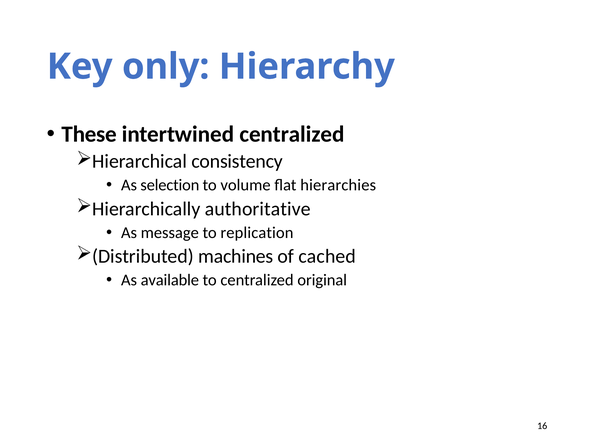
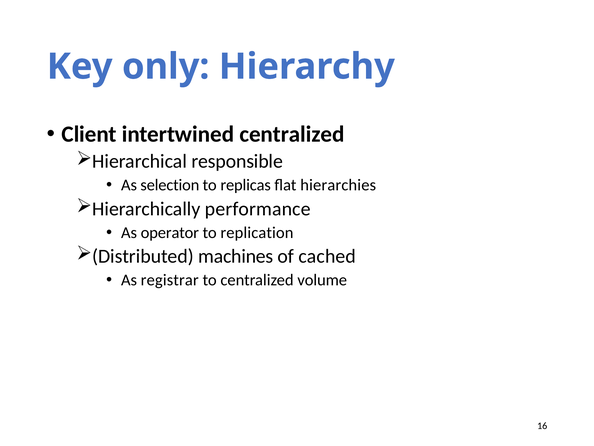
These: These -> Client (89, 134)
consistency: consistency -> responsible (237, 161)
volume: volume -> replicas (246, 185)
authoritative: authoritative -> performance (258, 209)
message: message -> operator (170, 232)
available: available -> registrar (170, 280)
original: original -> volume (322, 280)
